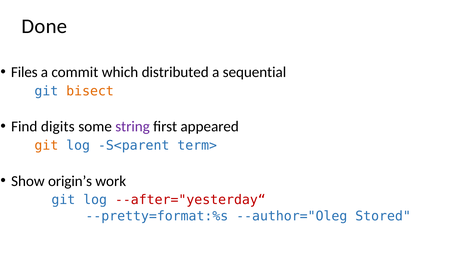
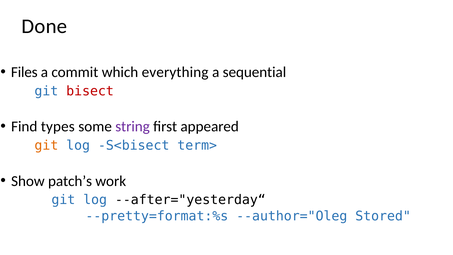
distributed: distributed -> everything (175, 72)
bisect colour: orange -> red (90, 91)
digits: digits -> types (58, 127)
S<parent: S<parent -> S<bisect (134, 145)
origin’s: origin’s -> patch’s (70, 181)
--after="yesterday“ colour: red -> black (190, 200)
